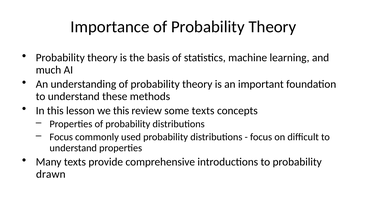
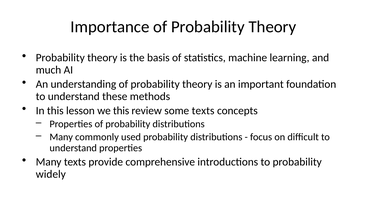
Focus: Focus -> Many (61, 137)
drawn: drawn -> widely (51, 174)
